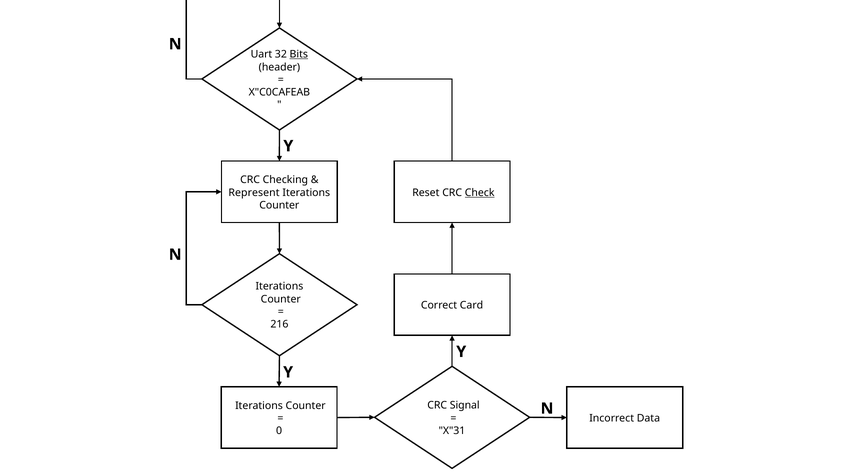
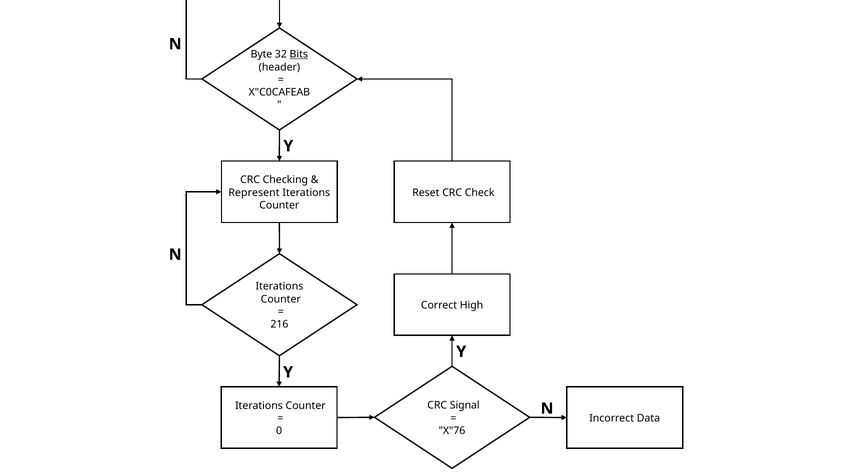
Uart: Uart -> Byte (261, 54)
Check underline: present -> none (480, 193)
Card: Card -> High (472, 306)
X"31: X"31 -> X"76 (454, 431)
